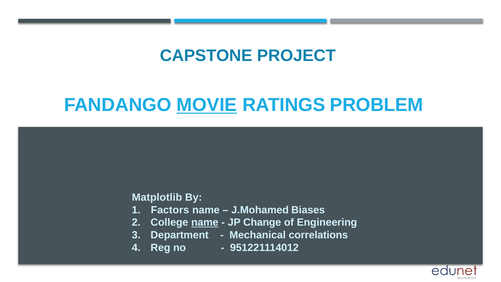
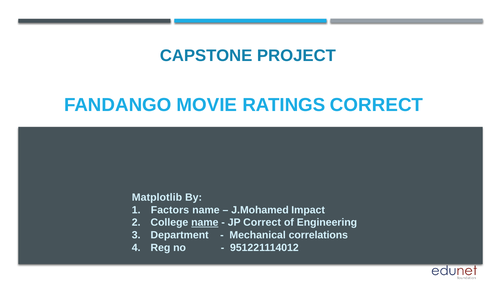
MOVIE underline: present -> none (207, 105)
RATINGS PROBLEM: PROBLEM -> CORRECT (377, 105)
Biases: Biases -> Impact (308, 210)
JP Change: Change -> Correct (262, 222)
